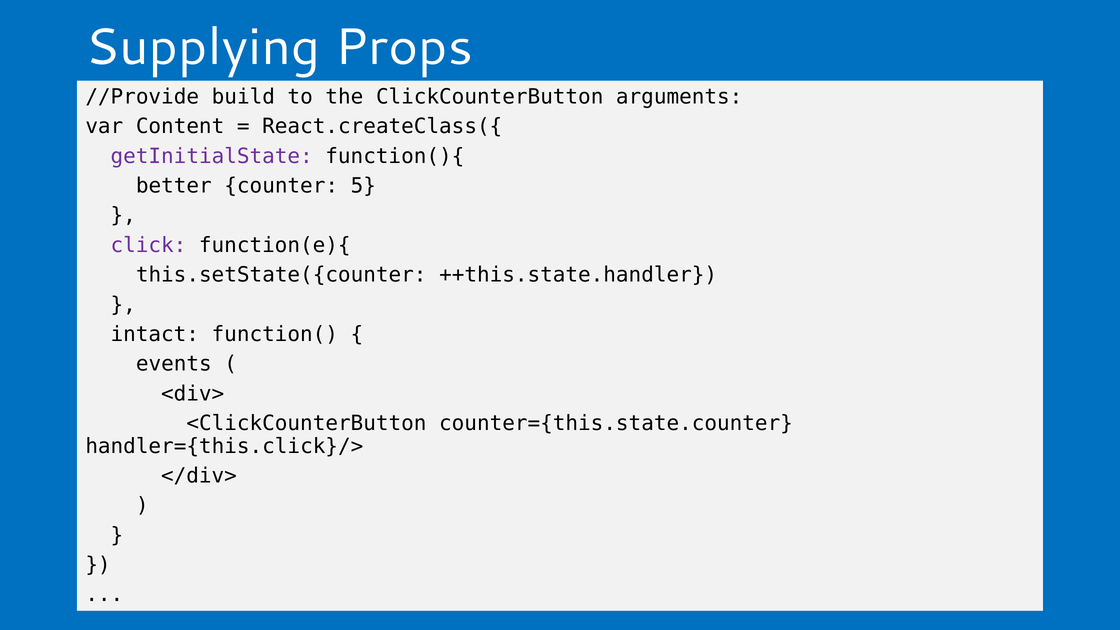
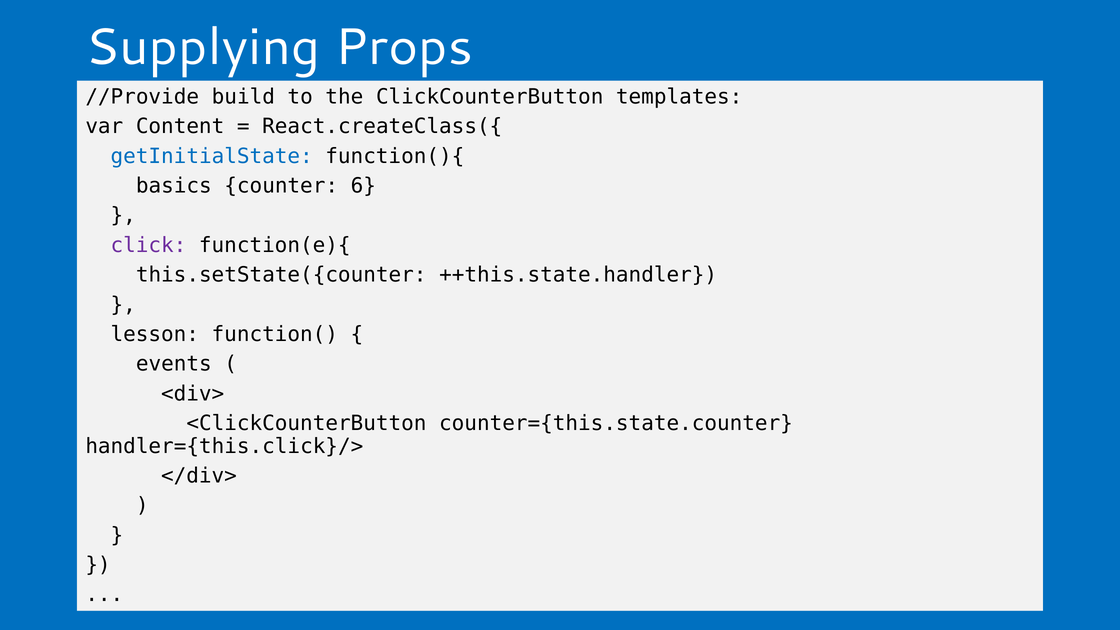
arguments: arguments -> templates (679, 97)
getInitialState colour: purple -> blue (212, 156)
better: better -> basics (174, 186)
5: 5 -> 6 (363, 186)
intact: intact -> lesson (155, 334)
